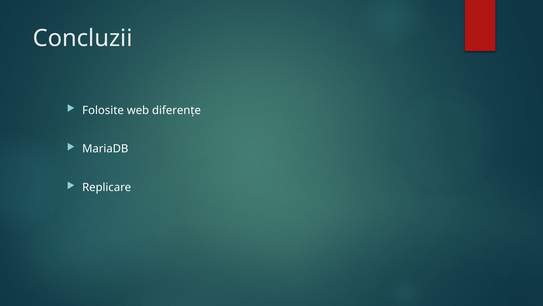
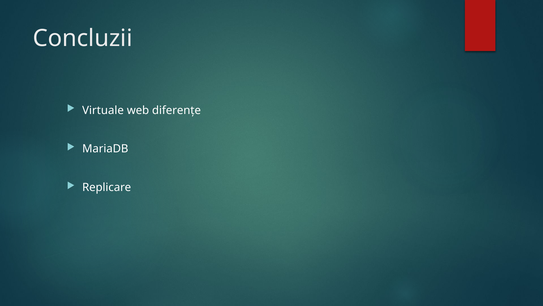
Folosite: Folosite -> Virtuale (103, 110)
